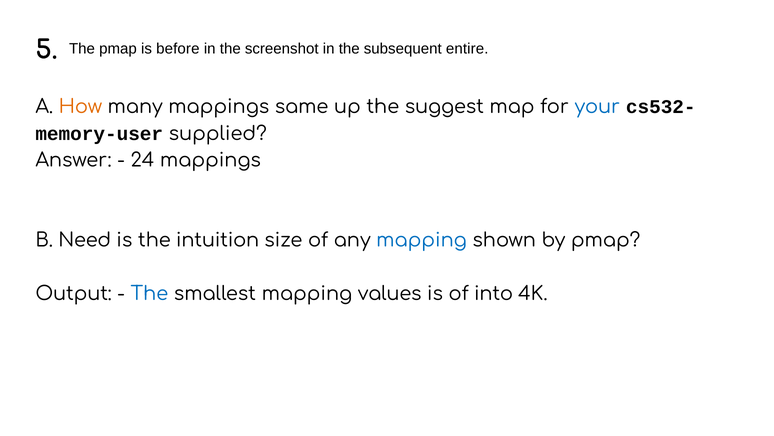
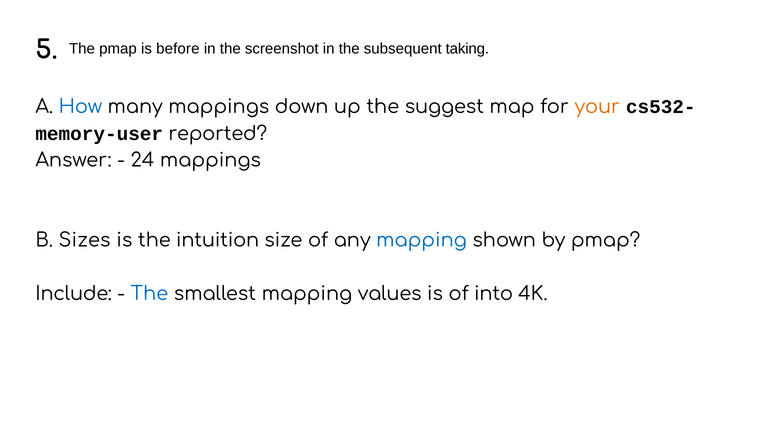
entire: entire -> taking (467, 49)
How colour: orange -> blue (80, 107)
same: same -> down (302, 107)
your colour: blue -> orange (597, 107)
supplied: supplied -> reported (218, 133)
Need: Need -> Sizes (85, 240)
Output: Output -> Include (74, 294)
